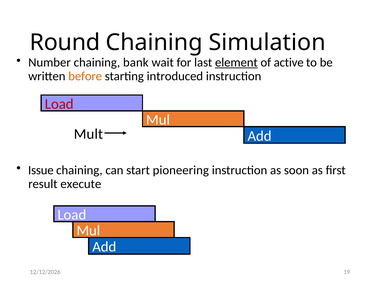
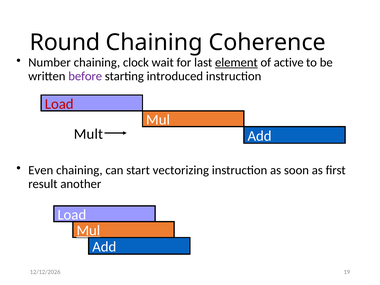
Simulation: Simulation -> Coherence (267, 43)
bank: bank -> clock (136, 63)
before colour: orange -> purple (85, 76)
Issue: Issue -> Even (41, 170)
pioneering: pioneering -> vectorizing (181, 170)
execute: execute -> another (81, 184)
Mul underline: none -> present (88, 231)
